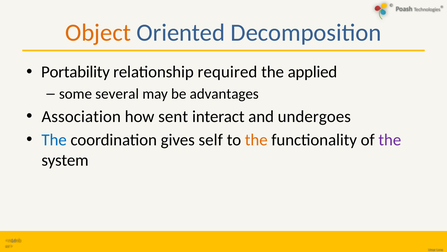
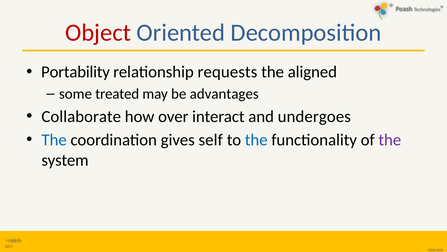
Object colour: orange -> red (98, 33)
required: required -> requests (227, 72)
applied: applied -> aligned (312, 72)
several: several -> treated (117, 94)
Association: Association -> Collaborate (81, 116)
sent: sent -> over (173, 116)
the colour: orange -> blue (256, 140)
